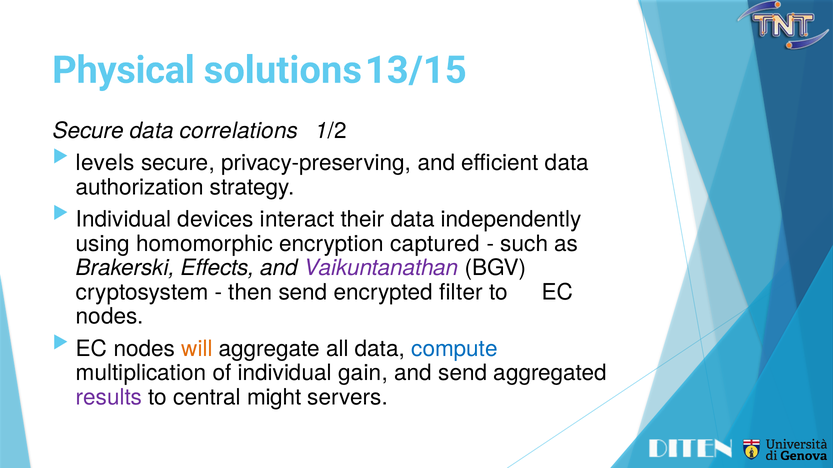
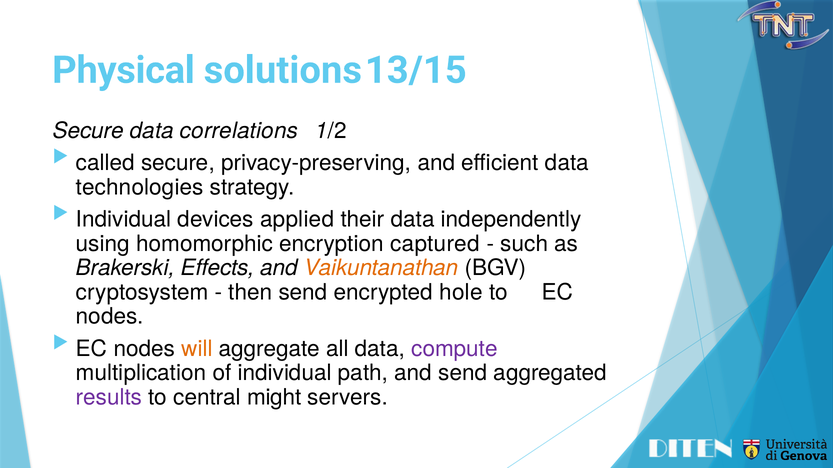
levels: levels -> called (105, 163)
authorization: authorization -> technologies (140, 187)
interact: interact -> applied (297, 220)
Vaikuntanathan colour: purple -> orange (381, 268)
filter: filter -> hole (461, 293)
compute colour: blue -> purple (454, 349)
gain: gain -> path (363, 373)
